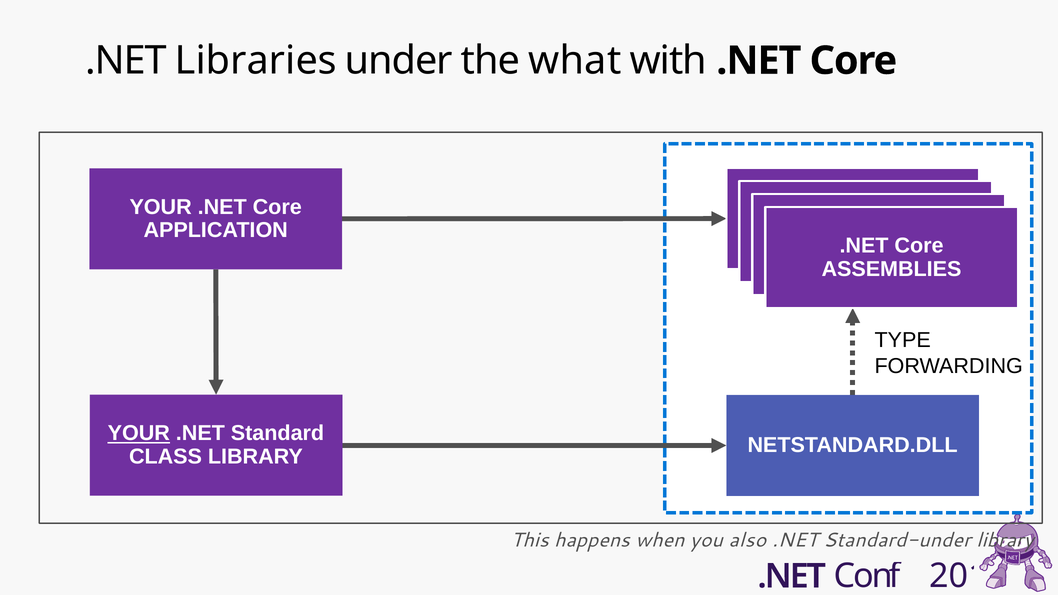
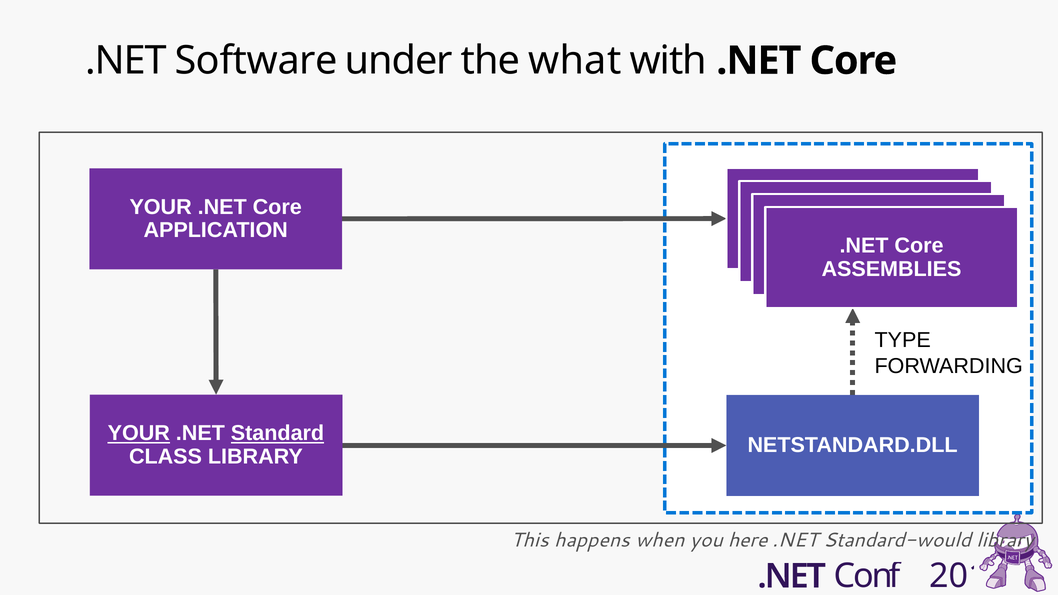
Libraries: Libraries -> Software (256, 61)
Standard underline: none -> present (277, 433)
also: also -> here (748, 541)
Standard-under: Standard-under -> Standard-would (897, 541)
